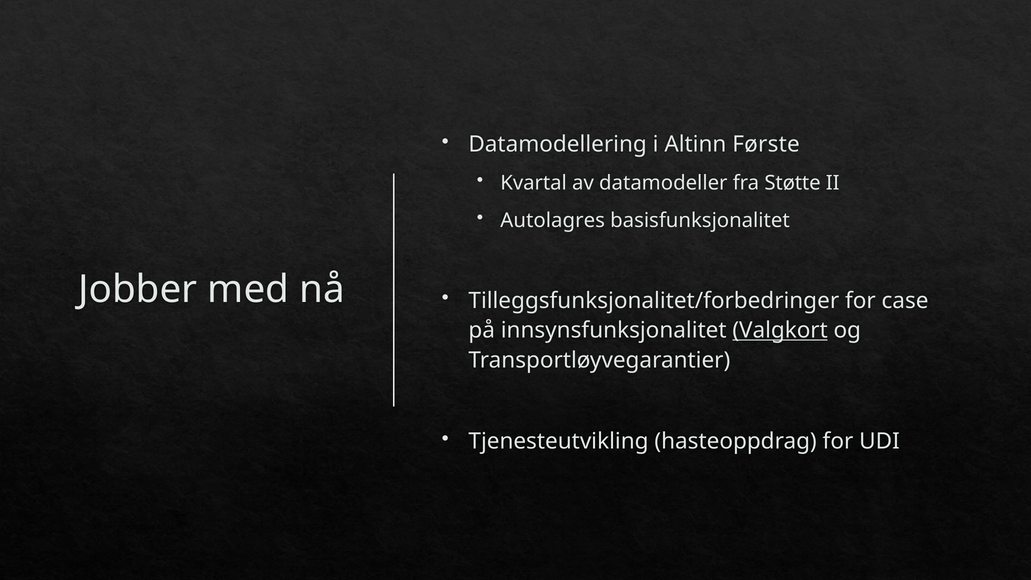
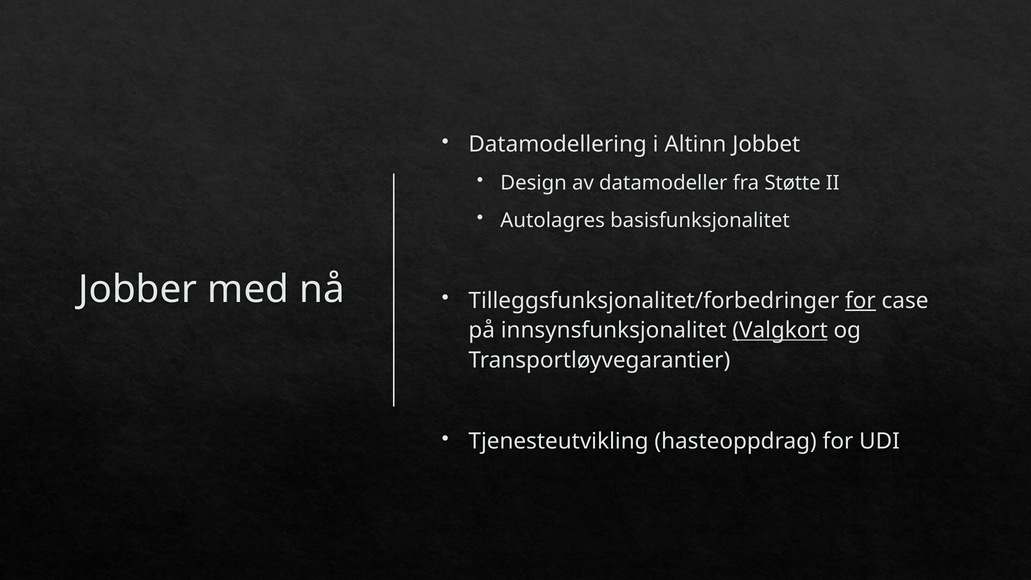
Første: Første -> Jobbet (766, 144)
Kvartal: Kvartal -> Design (534, 183)
for underline: none -> present (860, 301)
